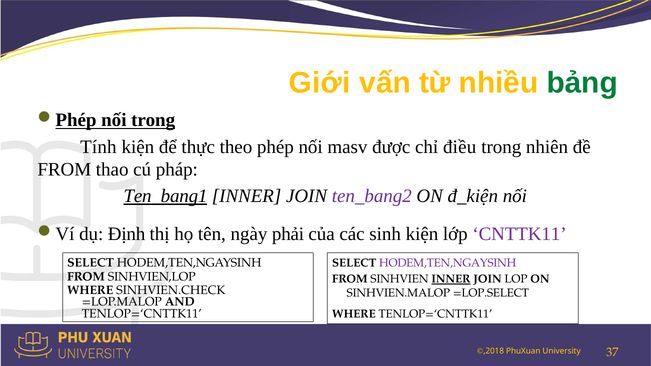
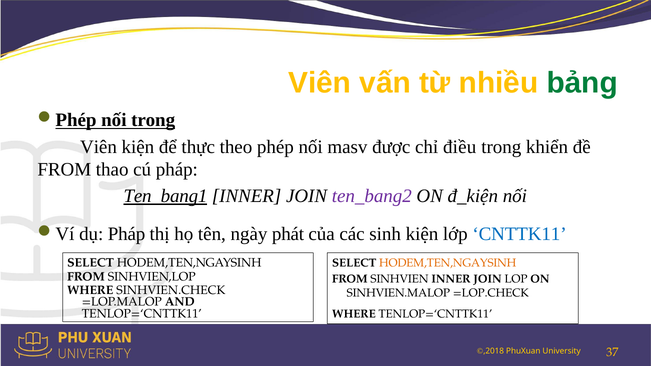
Giới: Giới -> Viên (320, 83)
Tính: Tính -> Viên (98, 147)
nhiên: nhiên -> khiển (547, 147)
dụ Định: Định -> Pháp (127, 234)
phải: phải -> phát (288, 234)
CNTTK11 colour: purple -> blue (520, 234)
HODEM,TEN,NGAYSINH colour: purple -> orange (448, 263)
INNER underline: present -> none (451, 279)
=LOP.SELECT: =LOP.SELECT -> =LOP.CHECK (491, 293)
